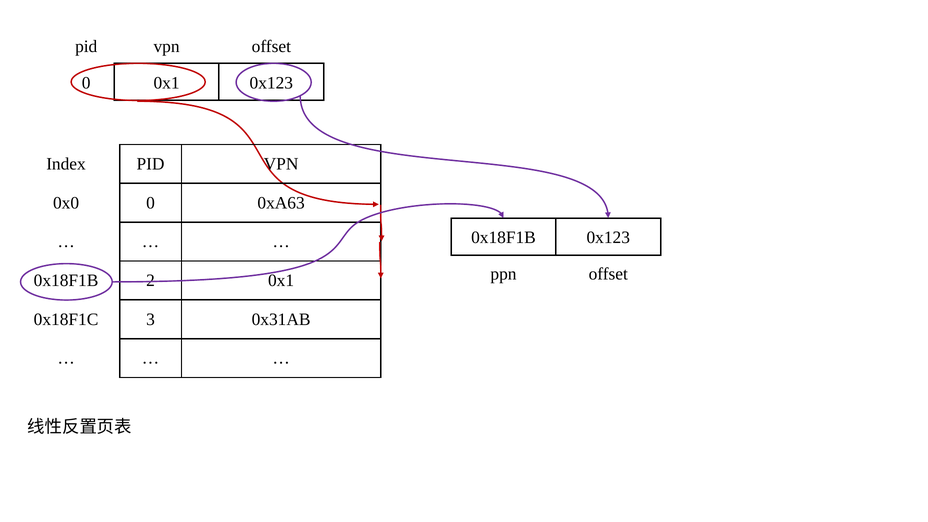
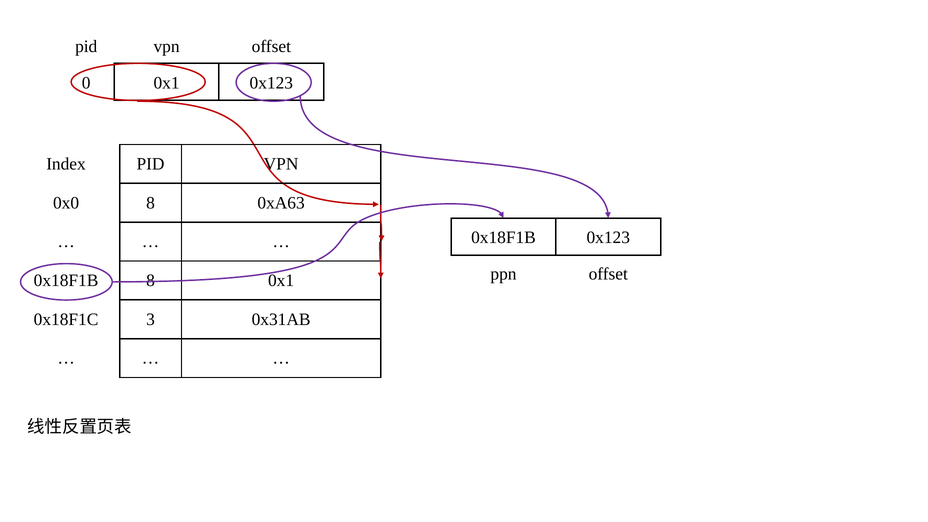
0x0 0: 0 -> 8 (151, 203)
0x18F1B 2: 2 -> 8 (151, 281)
